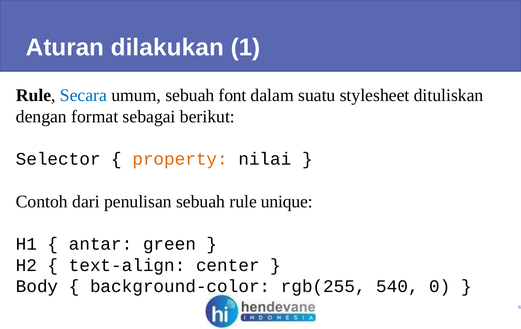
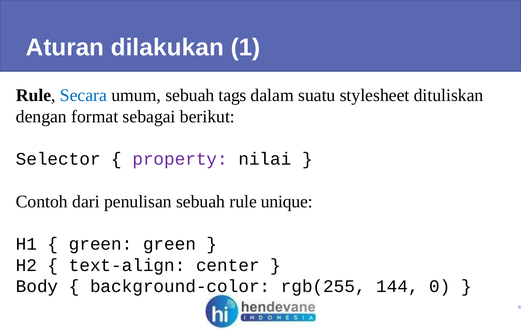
font: font -> tags (233, 95)
property colour: orange -> purple (180, 159)
antar: antar -> green (101, 243)
540: 540 -> 144 (397, 286)
